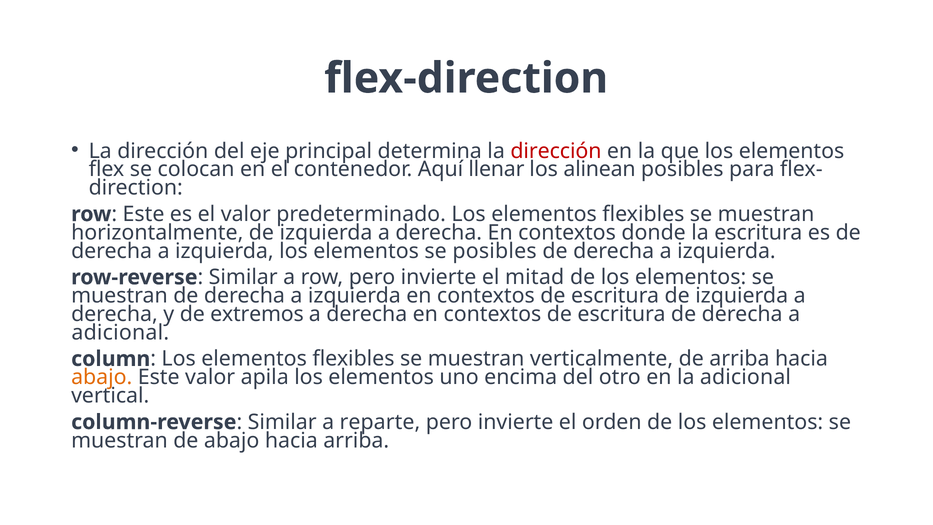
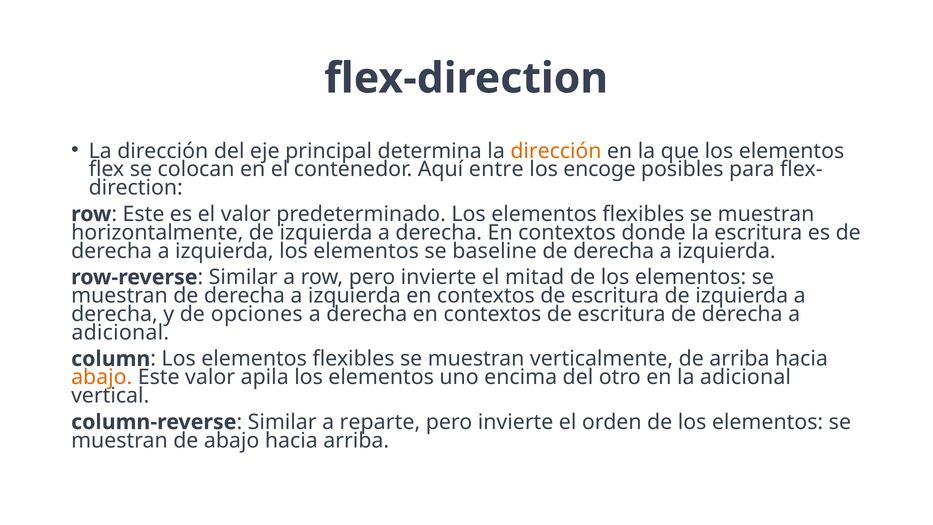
dirección colour: red -> orange (556, 151)
llenar: llenar -> entre (496, 169)
alinean: alinean -> encoge (600, 169)
se posibles: posibles -> baseline (495, 251)
extremos: extremos -> opciones (257, 314)
